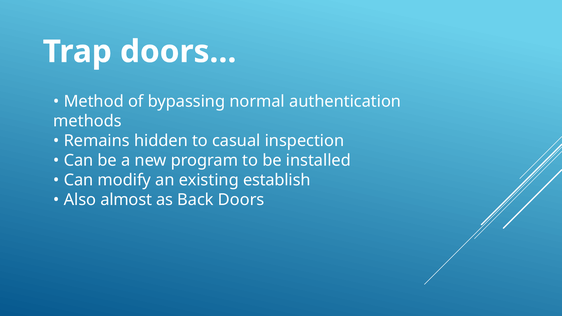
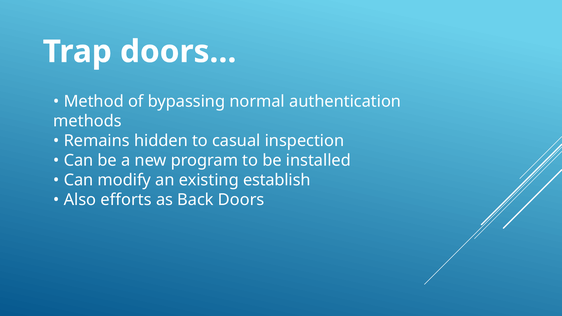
almost: almost -> efforts (126, 200)
